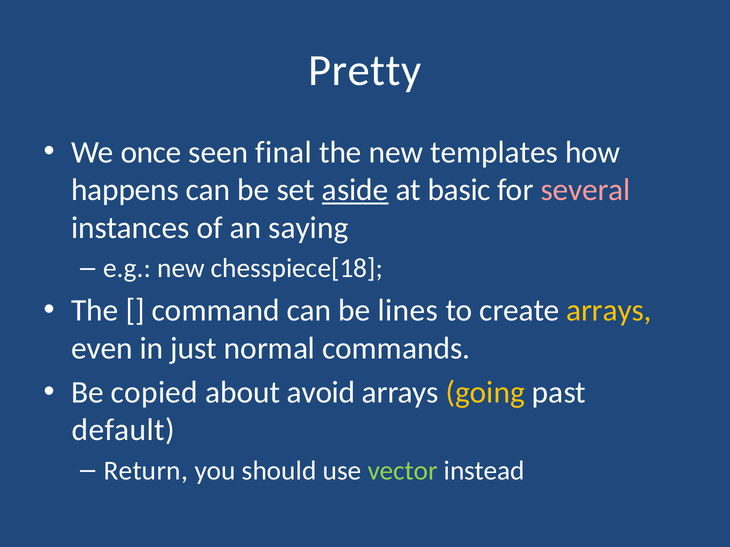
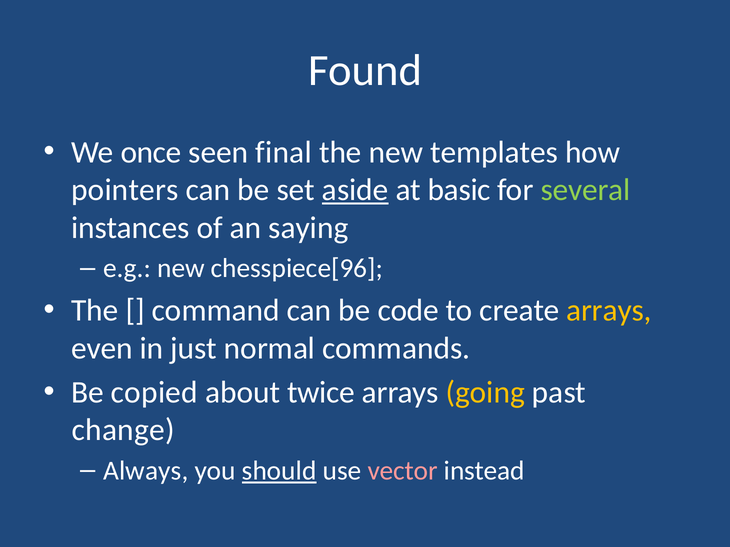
Pretty: Pretty -> Found (365, 71)
happens: happens -> pointers (125, 190)
several colour: pink -> light green (586, 190)
chesspiece[18: chesspiece[18 -> chesspiece[96 (297, 269)
lines: lines -> code (408, 311)
avoid: avoid -> twice (321, 393)
default: default -> change (123, 430)
Return: Return -> Always (146, 471)
should underline: none -> present (279, 471)
vector colour: light green -> pink (403, 471)
